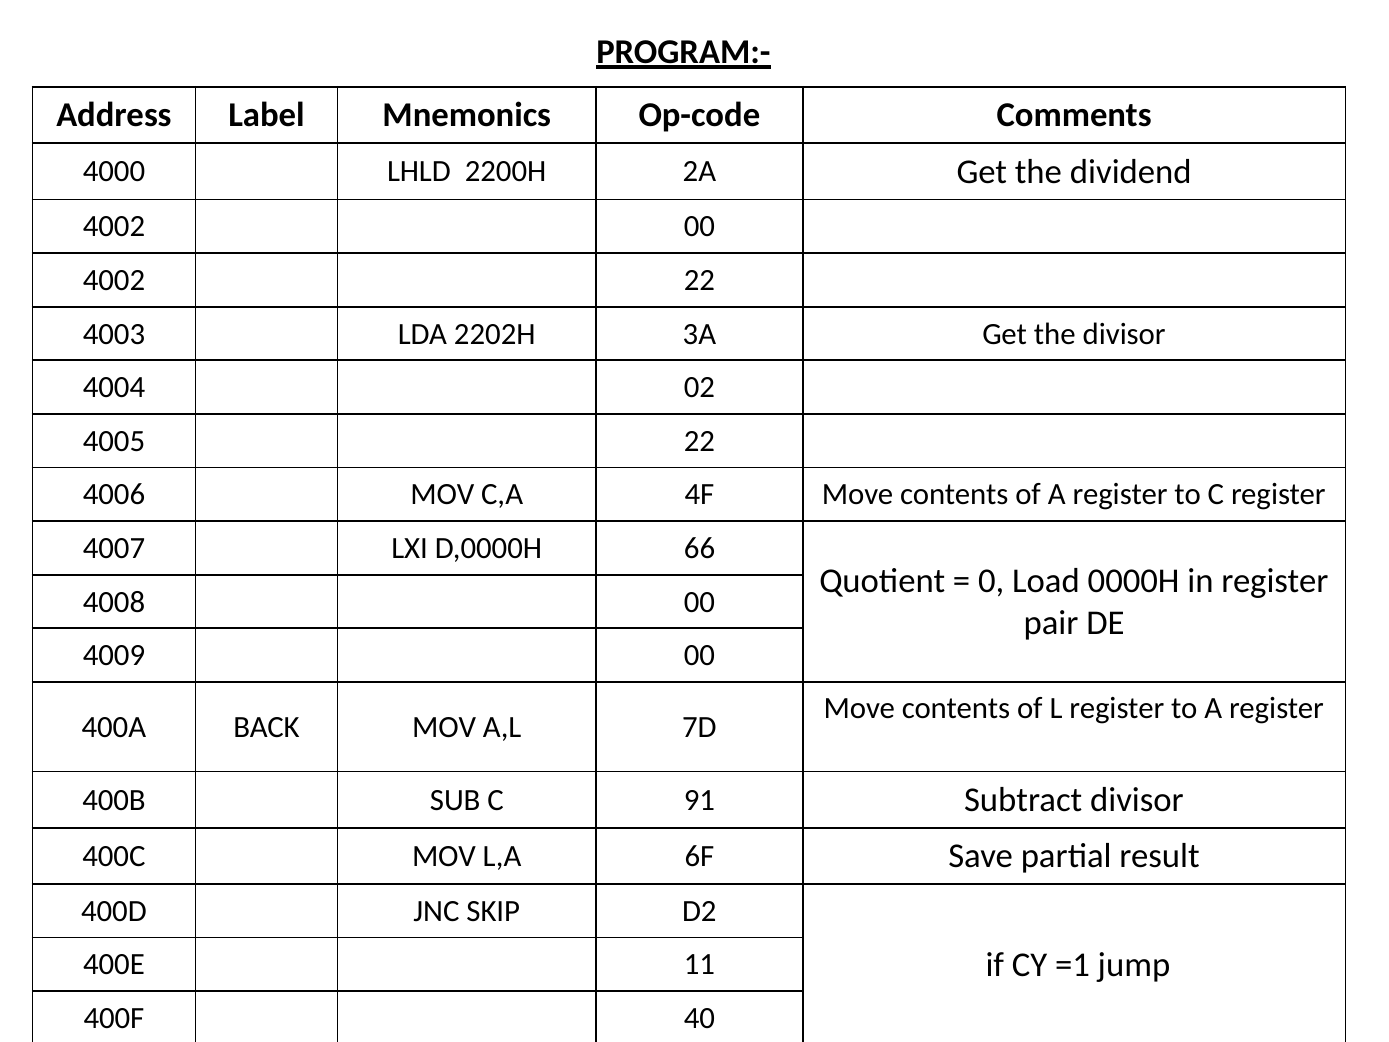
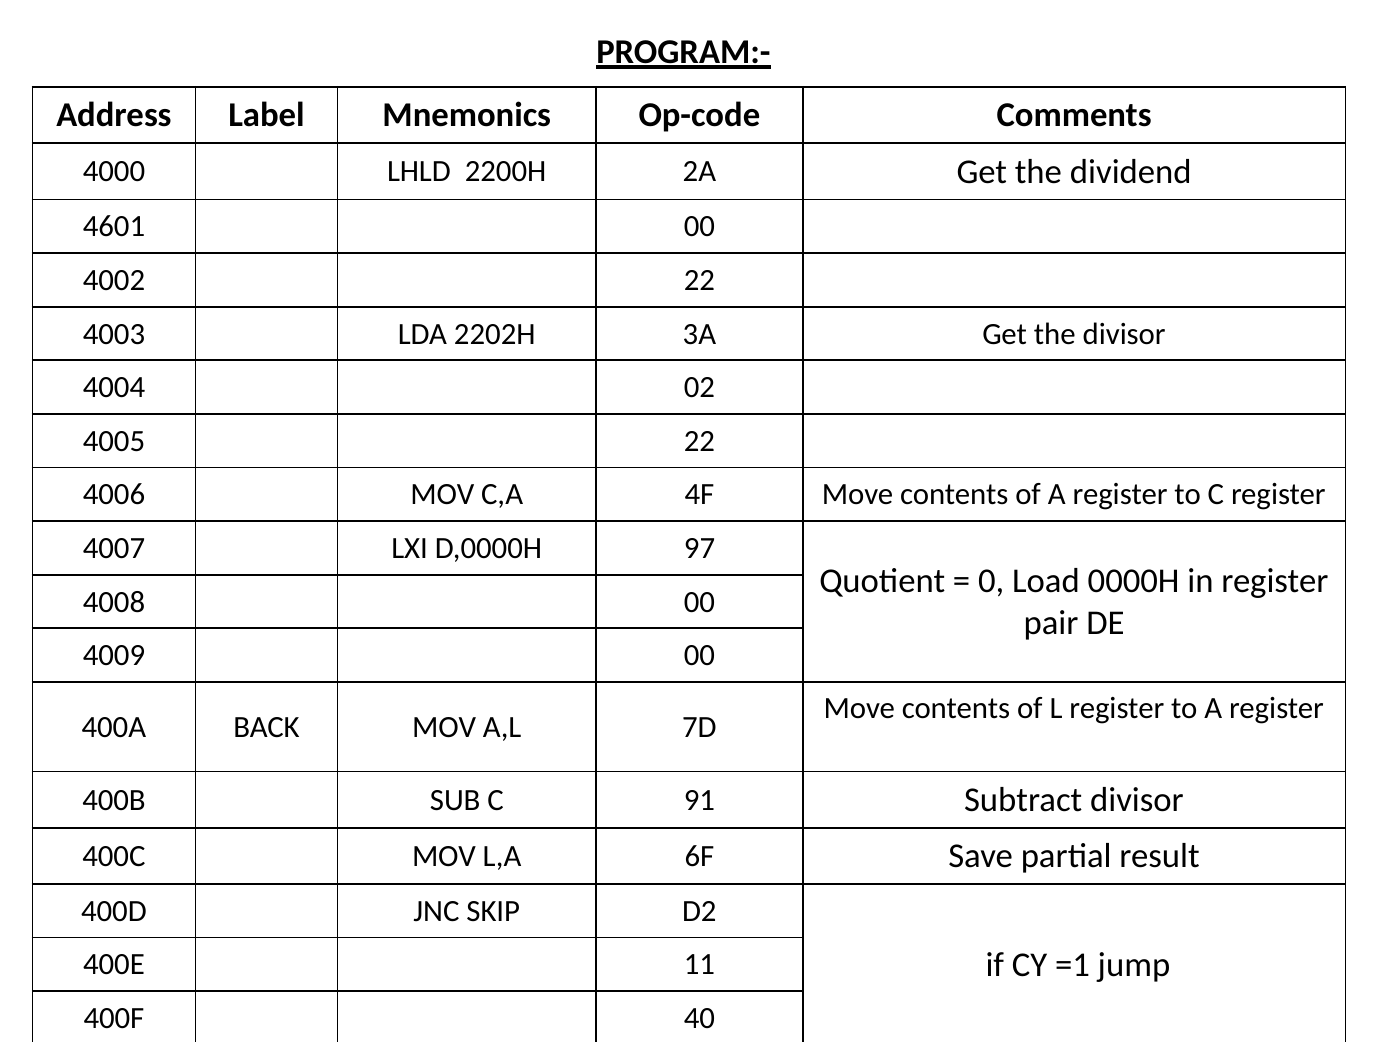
4002: 4002 -> 4601 (114, 227)
66: 66 -> 97 (700, 548)
